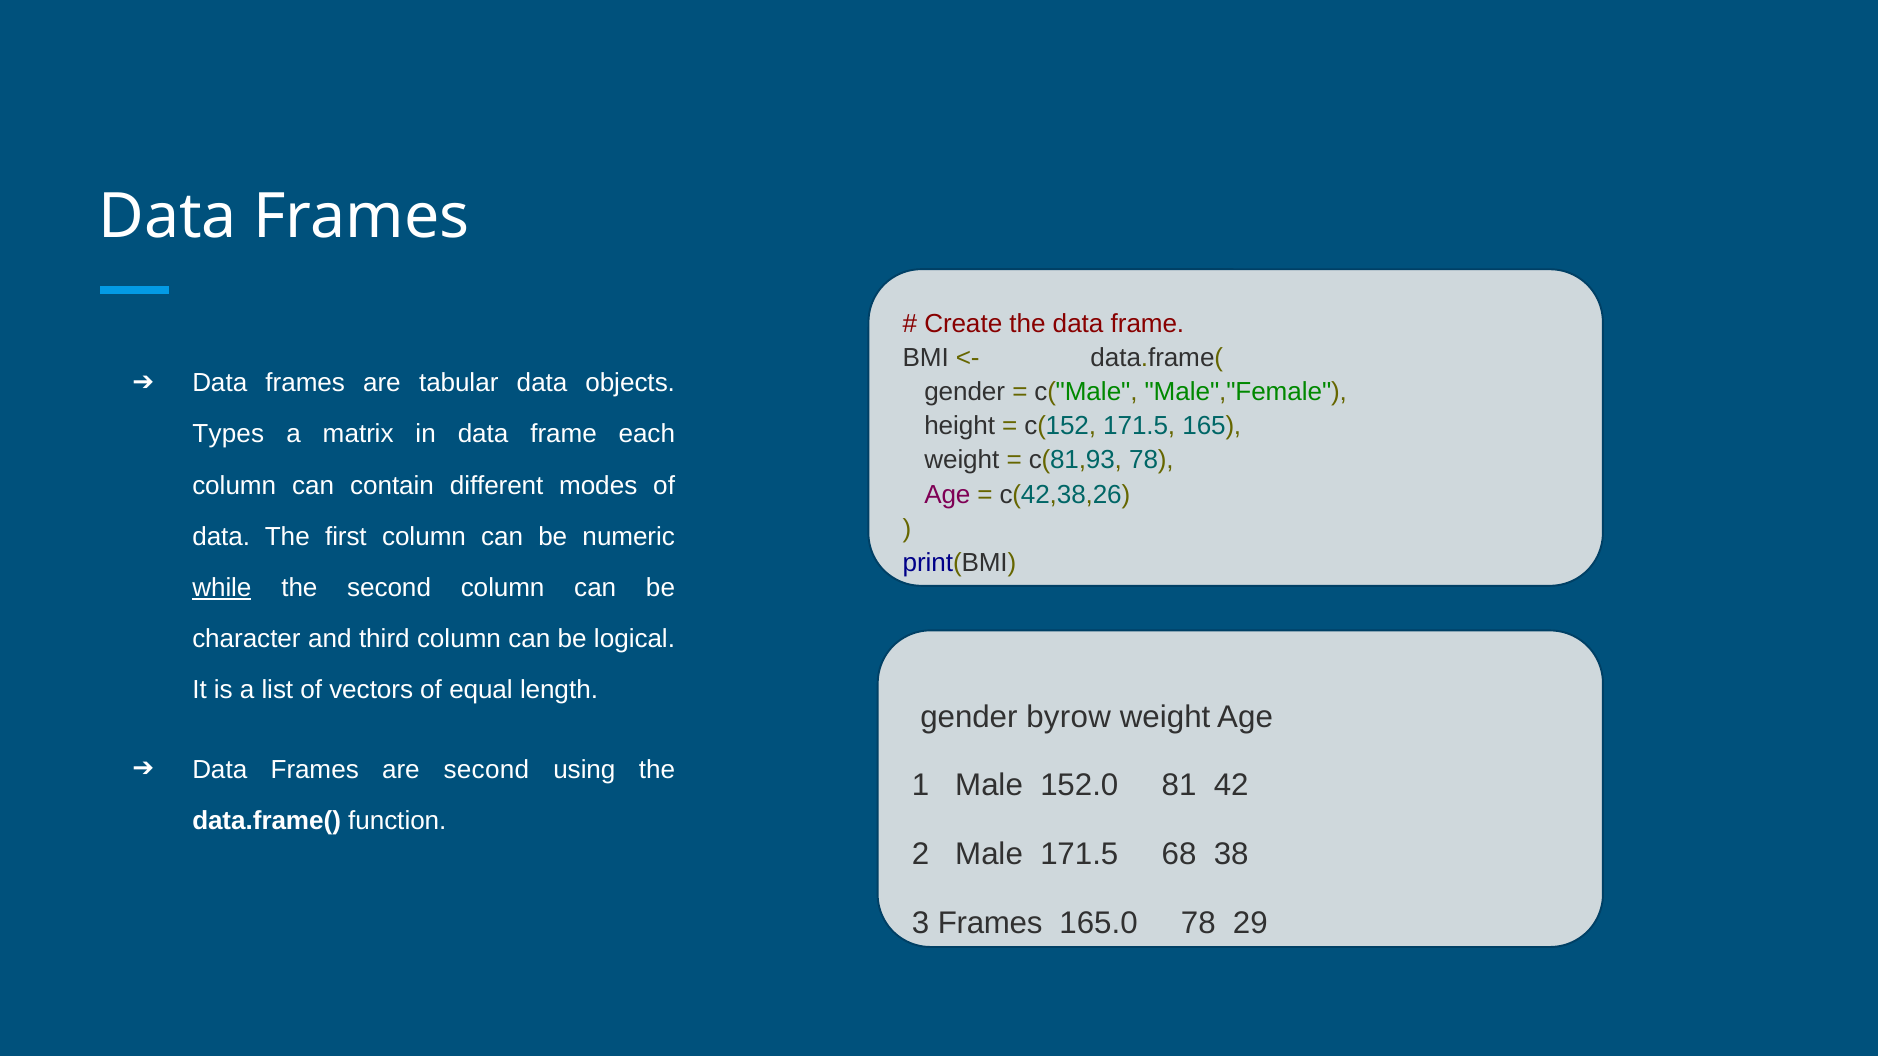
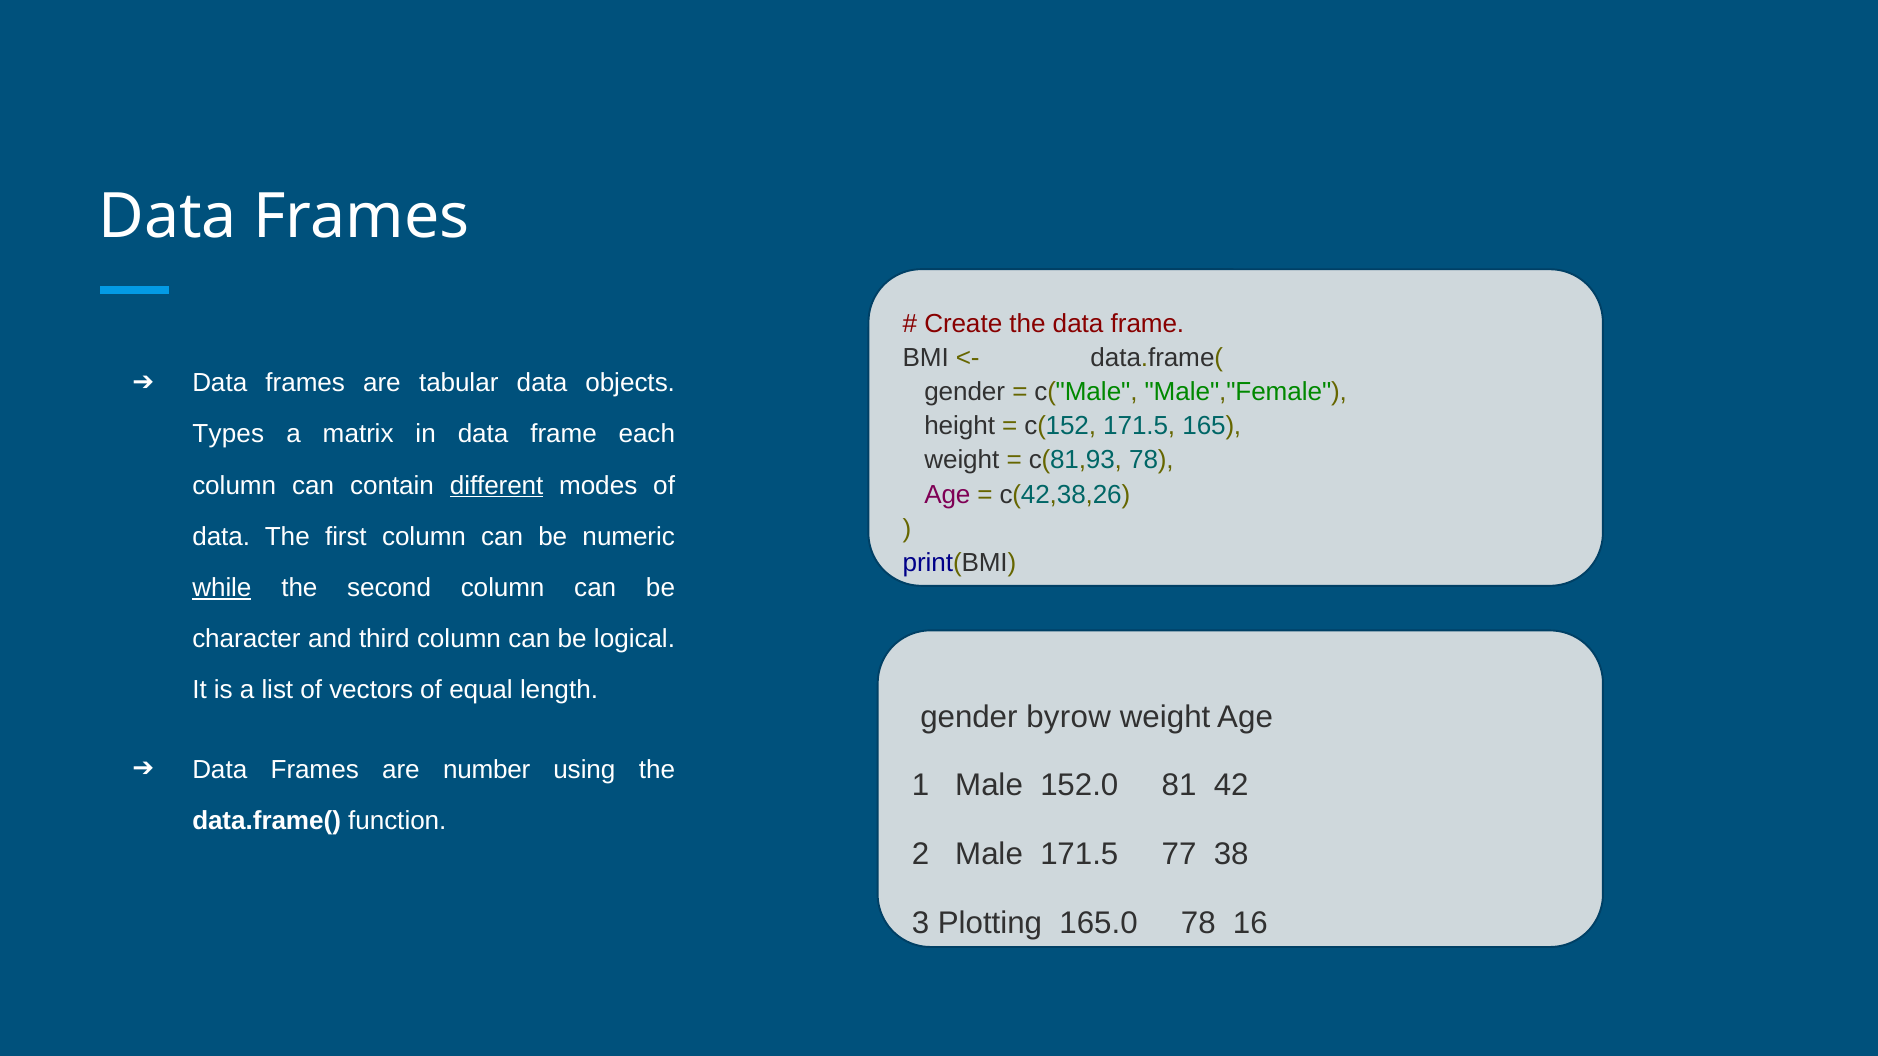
different underline: none -> present (497, 486)
are second: second -> number (487, 770)
68: 68 -> 77 (1179, 854)
3 Frames: Frames -> Plotting (990, 923)
29: 29 -> 16 (1250, 923)
